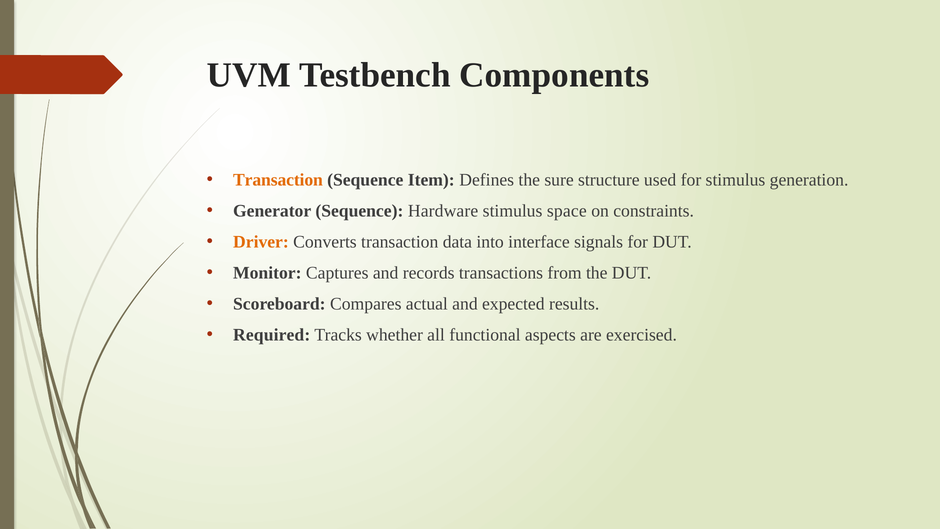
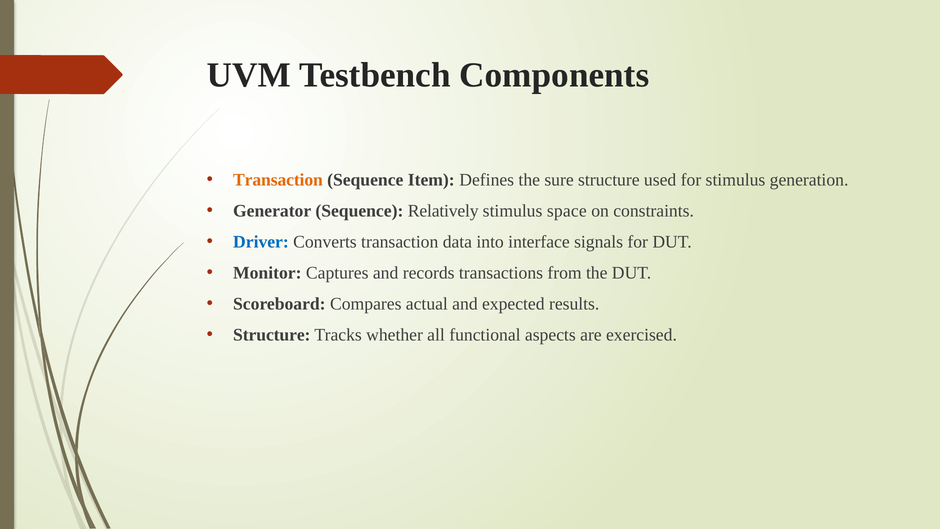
Hardware: Hardware -> Relatively (443, 211)
Driver colour: orange -> blue (261, 242)
Required: Required -> Structure (272, 335)
